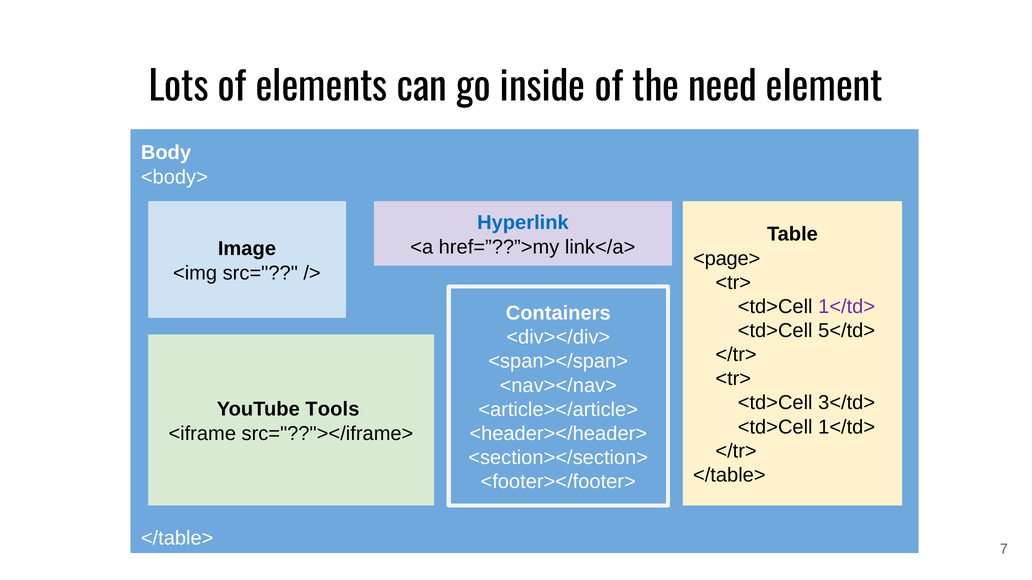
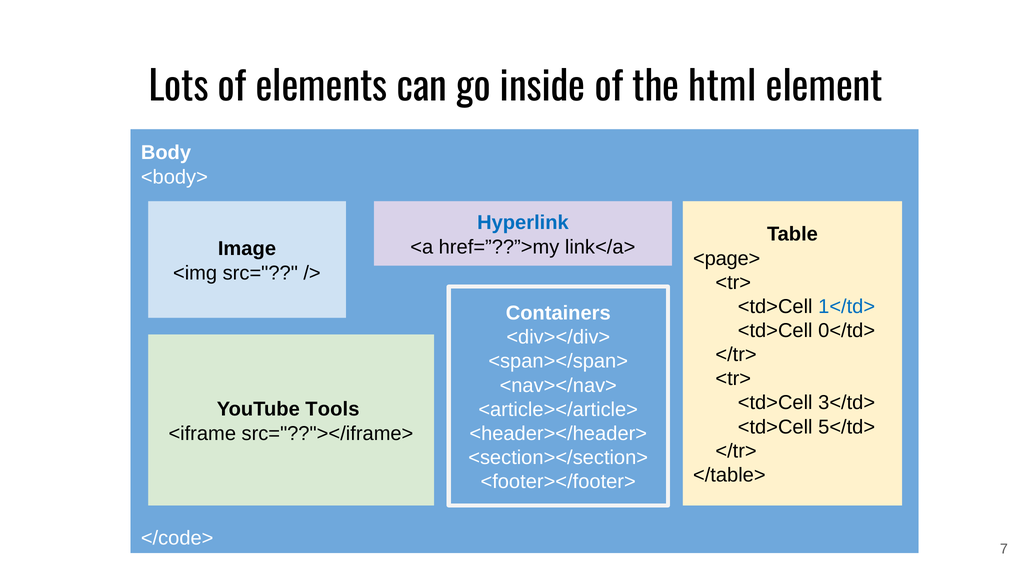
need: need -> html (722, 87)
1</td> colour: purple -> blue (847, 307)
5</td>: 5</td> -> 0</td> (847, 331)
1</td>: 1</td> -> 5</td> (847, 427)
</table>: </table> -> </code> (177, 539)
